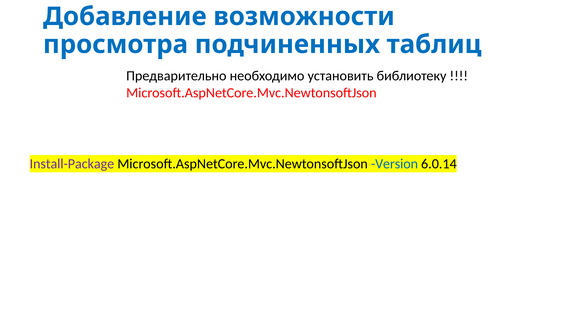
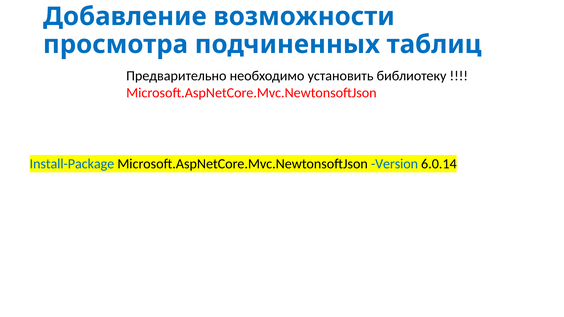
Install-Package colour: purple -> blue (72, 164)
